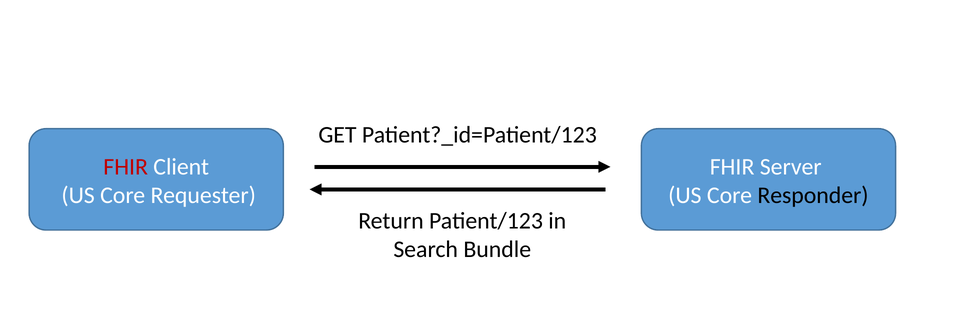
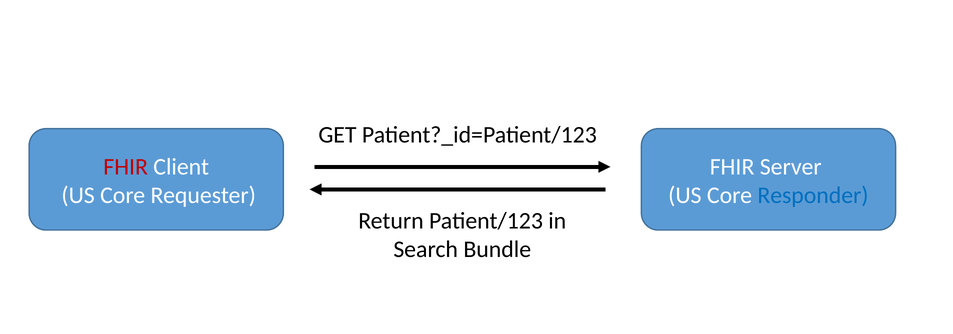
Responder colour: black -> blue (813, 195)
